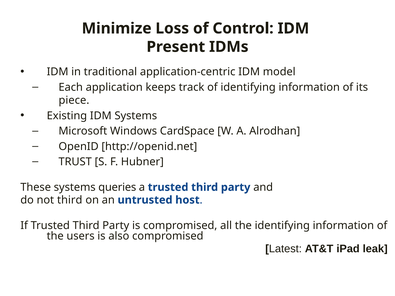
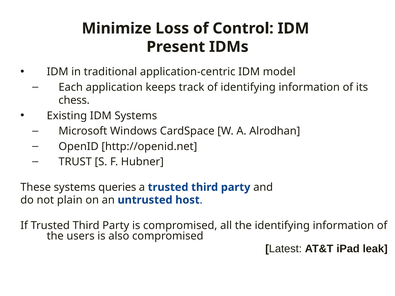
piece: piece -> chess (74, 100)
not third: third -> plain (70, 200)
